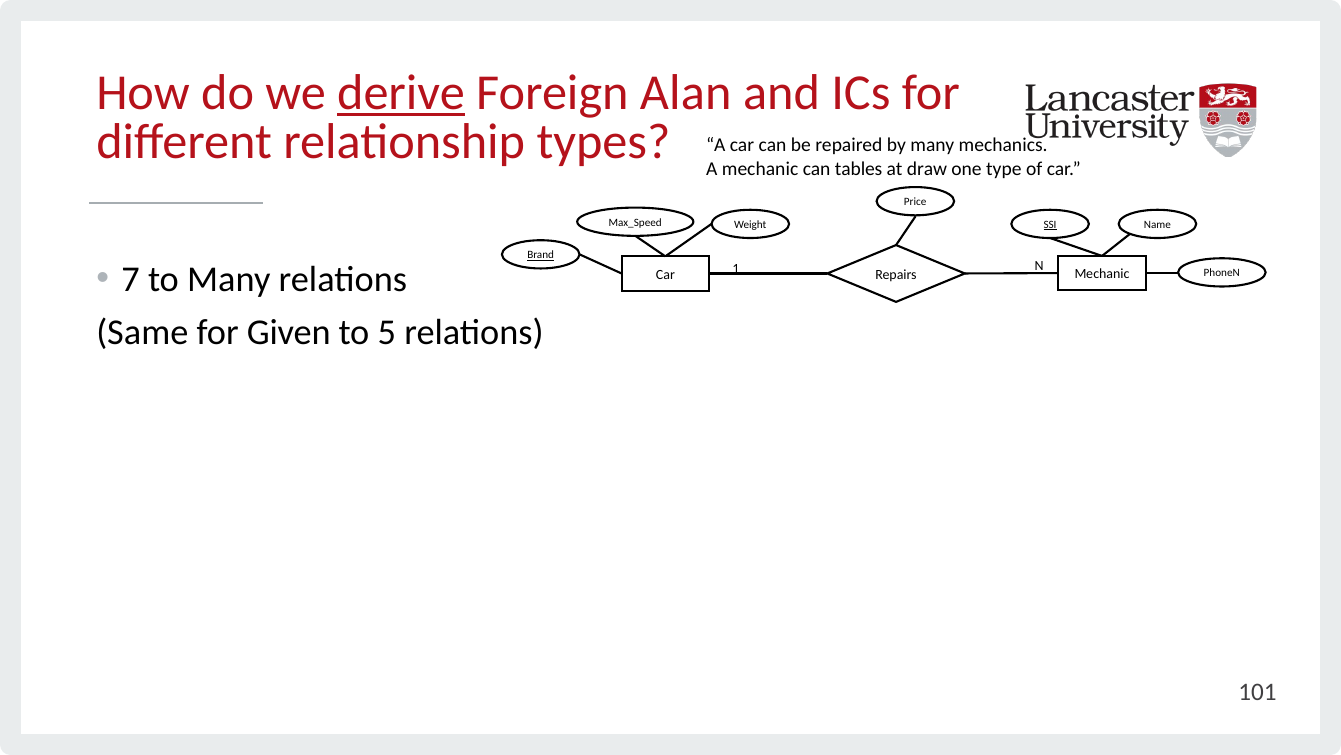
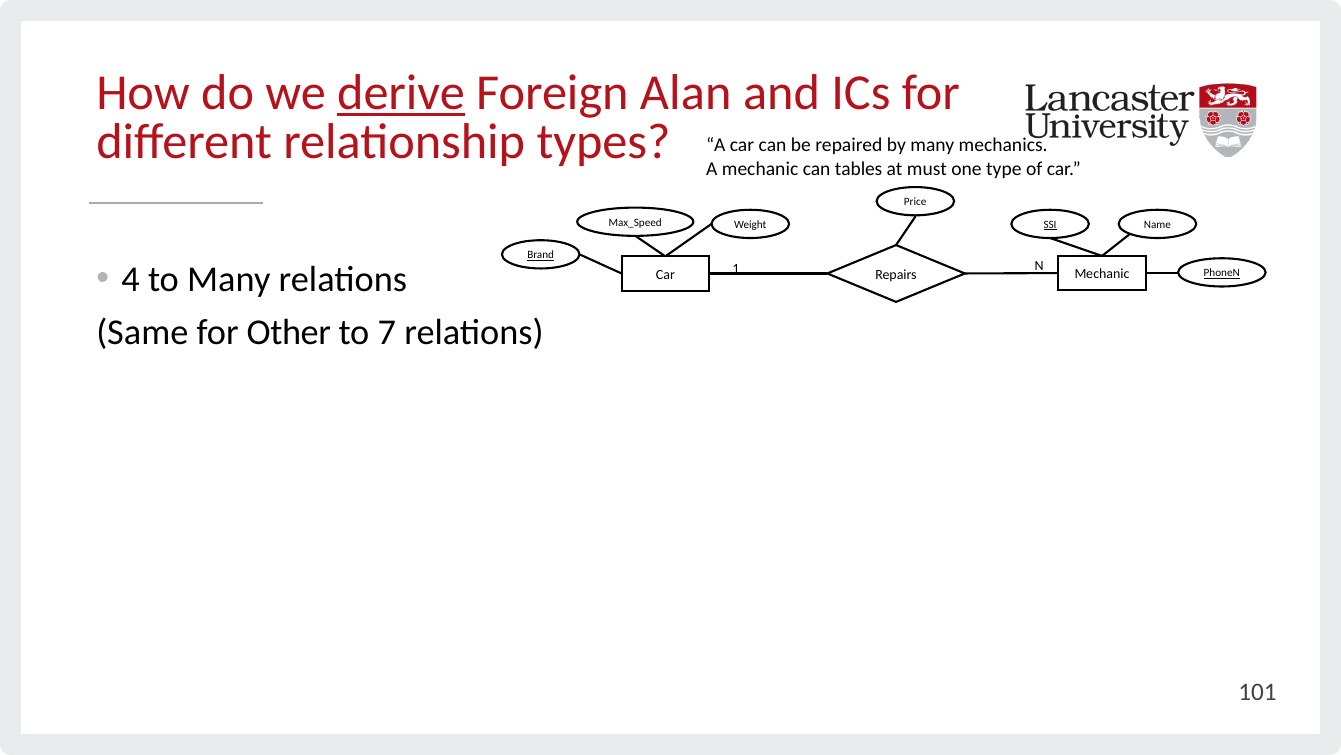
draw: draw -> must (927, 168)
7: 7 -> 4 (131, 279)
PhoneN underline: none -> present (1222, 273)
Given: Given -> Other (289, 332)
5: 5 -> 7 (387, 332)
